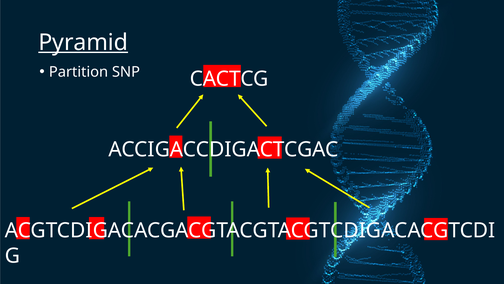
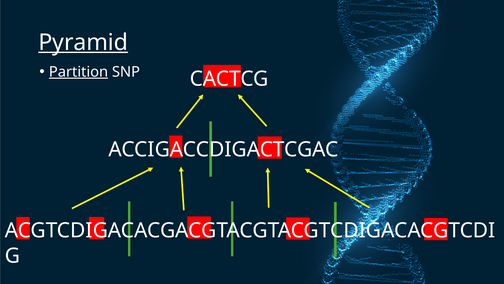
Partition underline: none -> present (79, 72)
